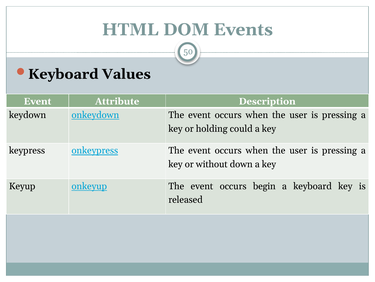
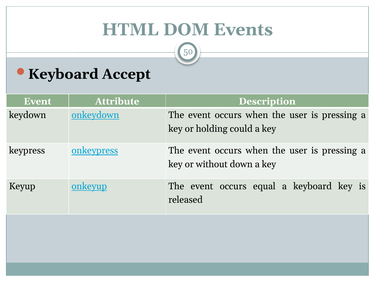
Values: Values -> Accept (126, 74)
begin: begin -> equal (264, 186)
